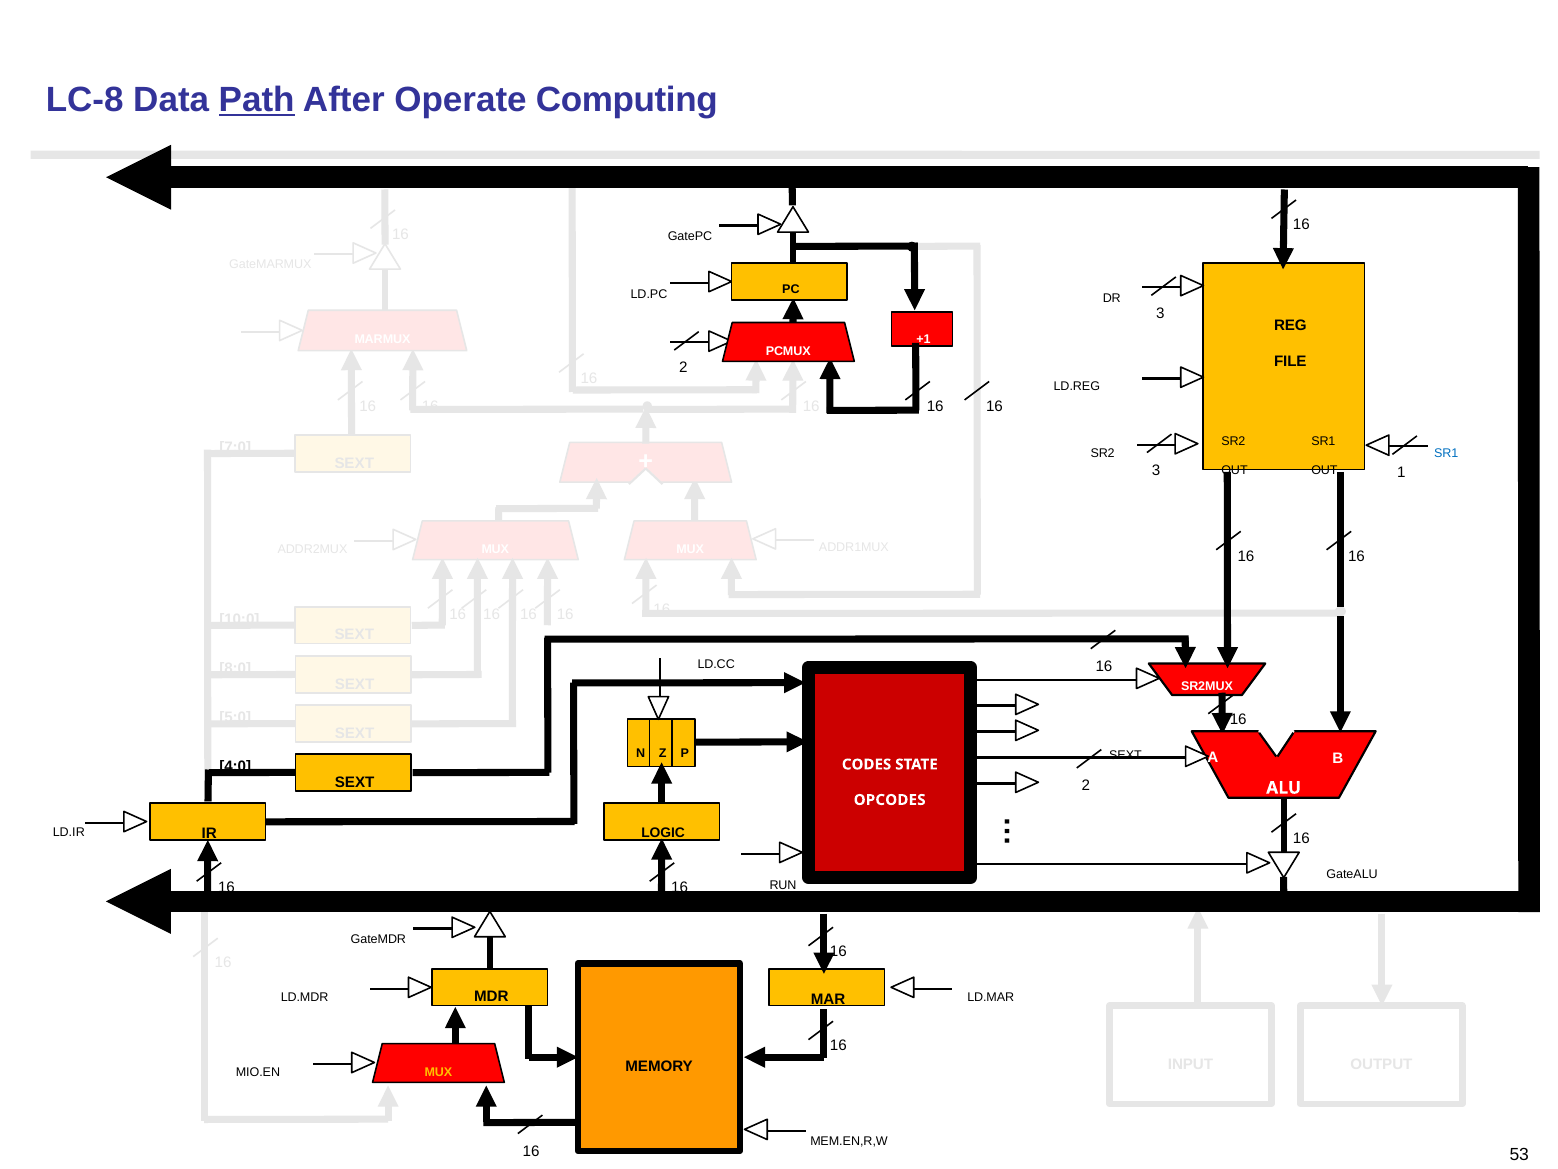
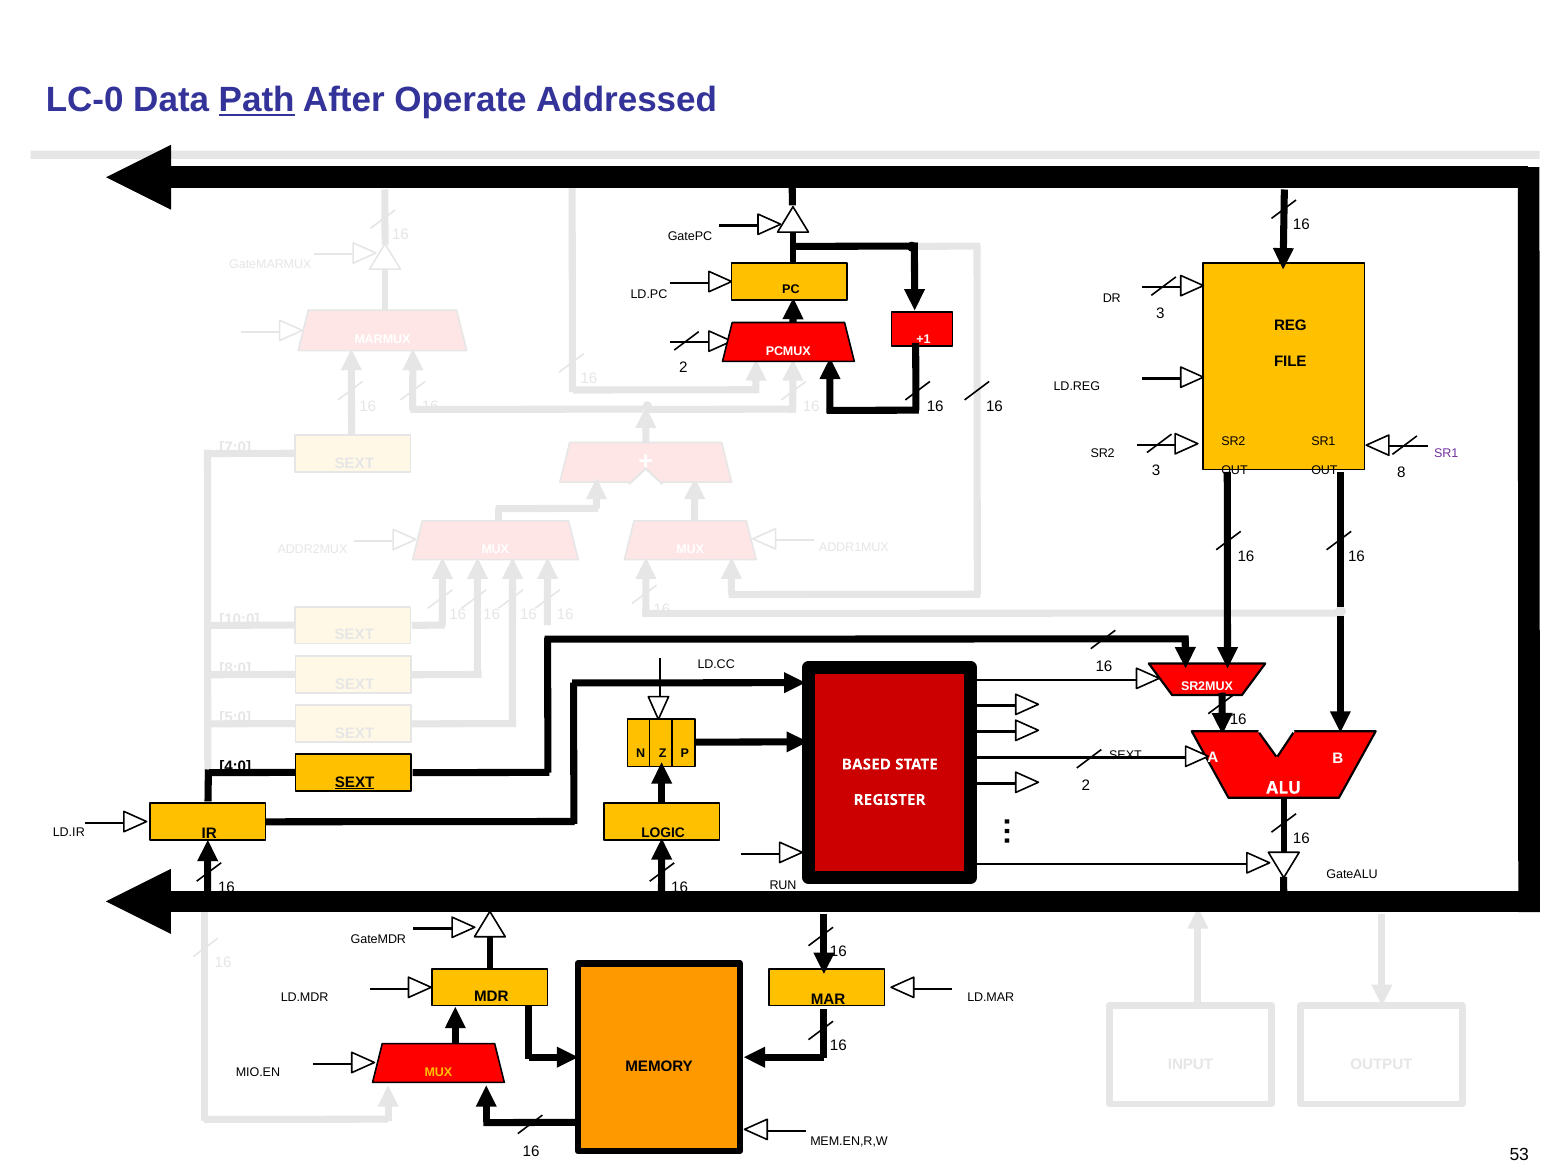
LC-8: LC-8 -> LC-0 (85, 100)
Computing: Computing -> Addressed (627, 100)
SR1 colour: blue -> purple (1446, 453)
1: 1 -> 8 (1401, 472)
CODES: CODES -> BASED (866, 764)
SEXT underline: none -> present (355, 782)
OPCODES: OPCODES -> REGISTER (890, 800)
